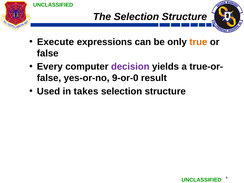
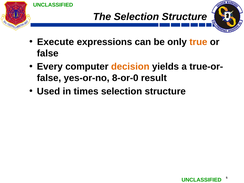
decision colour: purple -> orange (130, 67)
9-or-0: 9-or-0 -> 8-or-0 (125, 78)
takes: takes -> times (86, 91)
